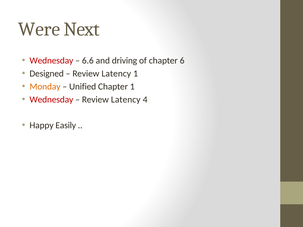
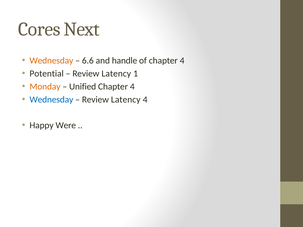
Were: Were -> Cores (39, 29)
Wednesday colour: red -> orange (51, 61)
driving: driving -> handle (125, 61)
of chapter 6: 6 -> 4 (182, 61)
Designed: Designed -> Potential (47, 74)
1: 1 -> 4 (132, 87)
Wednesday colour: red -> blue (51, 100)
Easily: Easily -> Were (66, 126)
